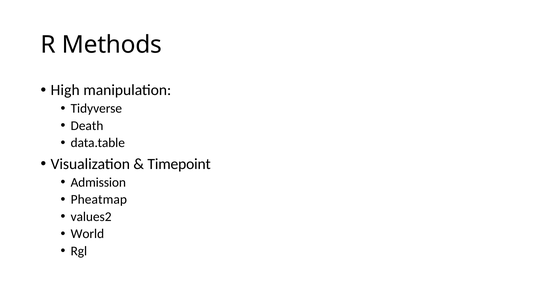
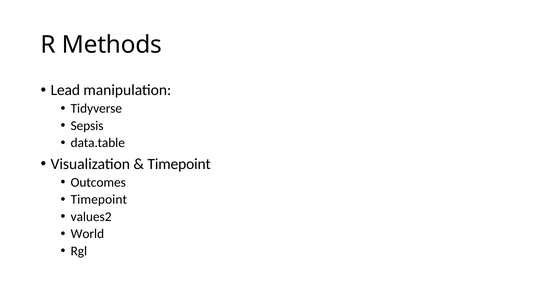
High: High -> Lead (65, 90)
Death: Death -> Sepsis (87, 126)
Admission: Admission -> Outcomes (98, 182)
Pheatmap: Pheatmap -> Timepoint (99, 199)
